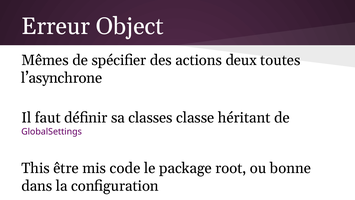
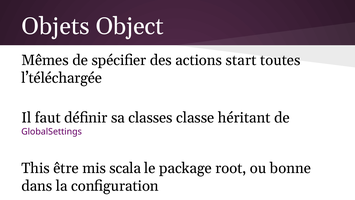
Erreur: Erreur -> Objets (56, 26)
deux: deux -> start (241, 60)
l’asynchrone: l’asynchrone -> l’téléchargée (62, 78)
code: code -> scala (125, 168)
